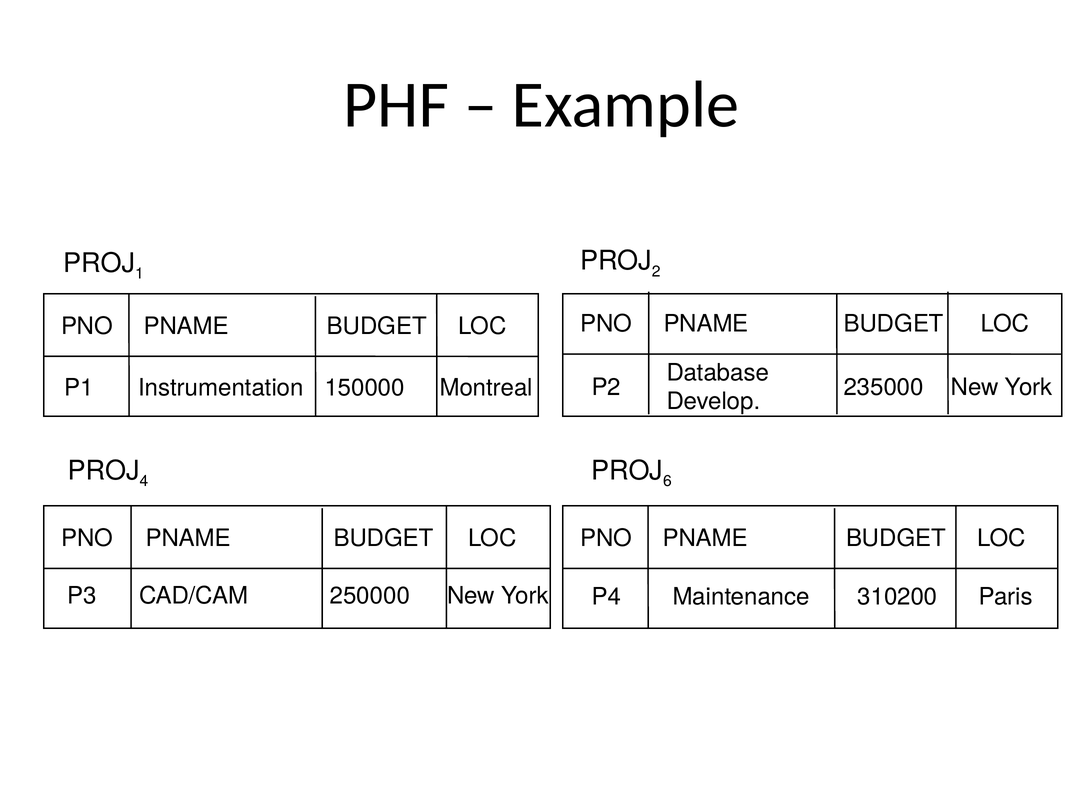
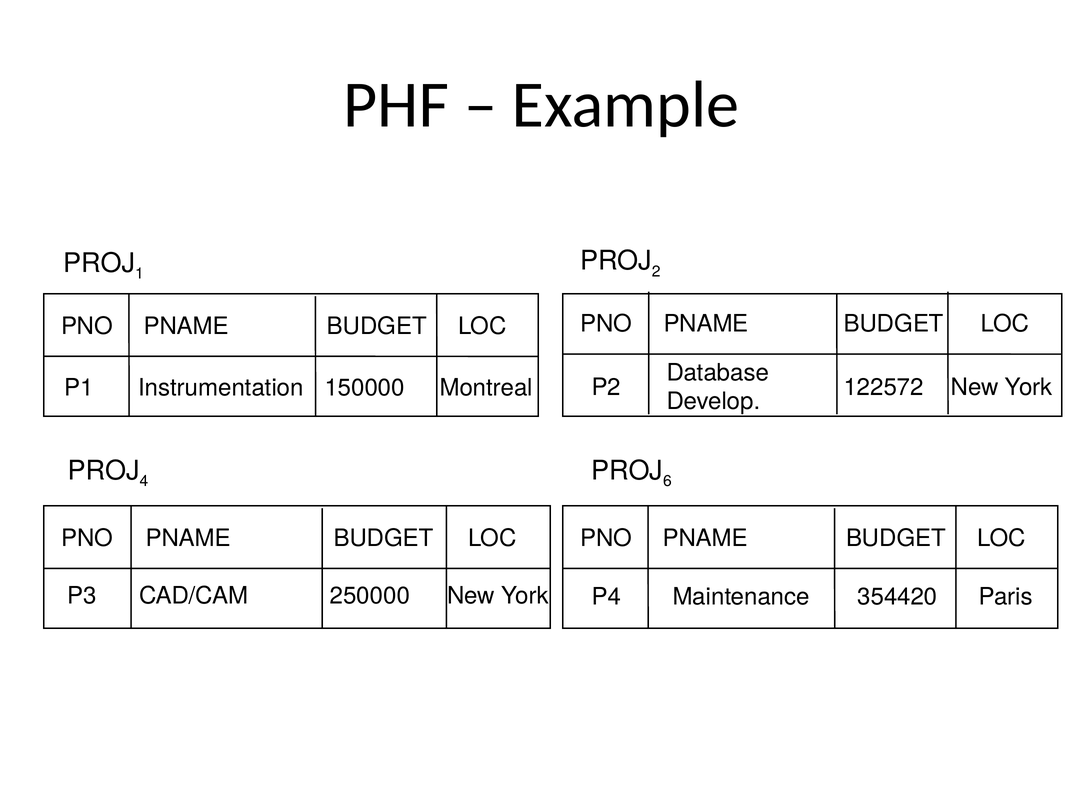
235000: 235000 -> 122572 (884, 387)
310200: 310200 -> 354420 (897, 597)
